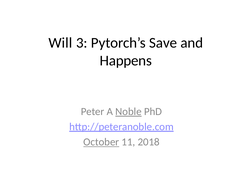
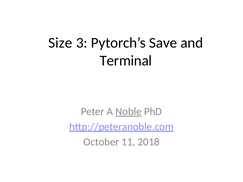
Will: Will -> Size (60, 43)
Happens: Happens -> Terminal (126, 61)
October underline: present -> none (101, 142)
